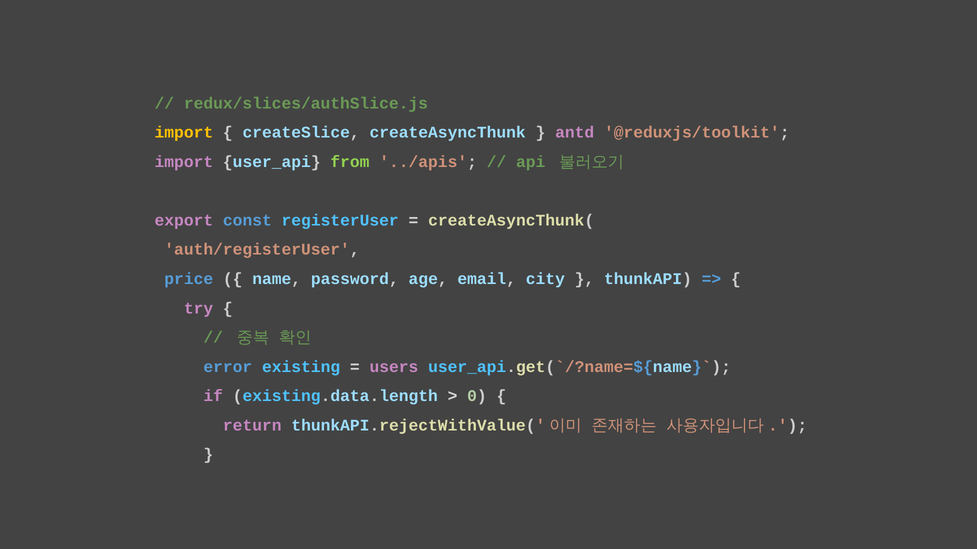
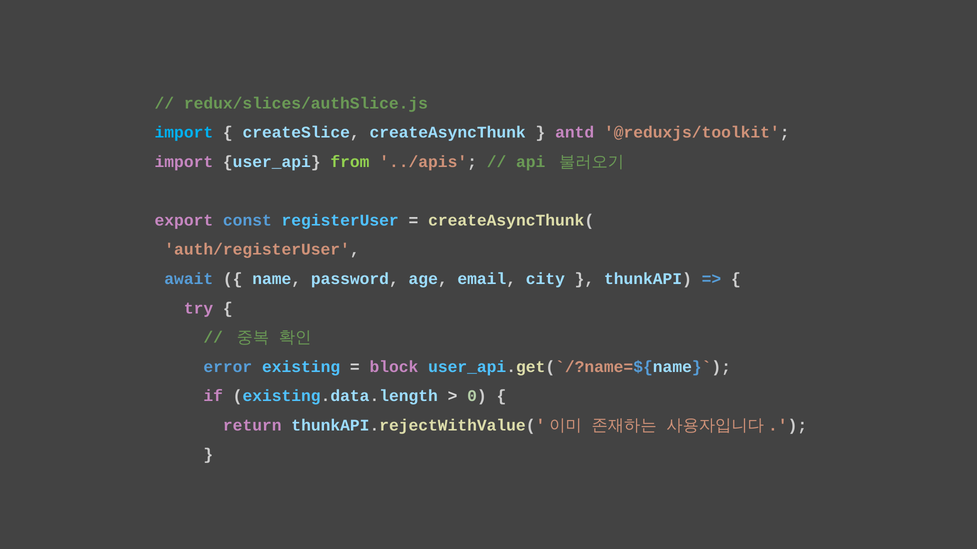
import colour: yellow -> light blue (184, 133)
price: price -> await (189, 279)
users: users -> block (394, 367)
